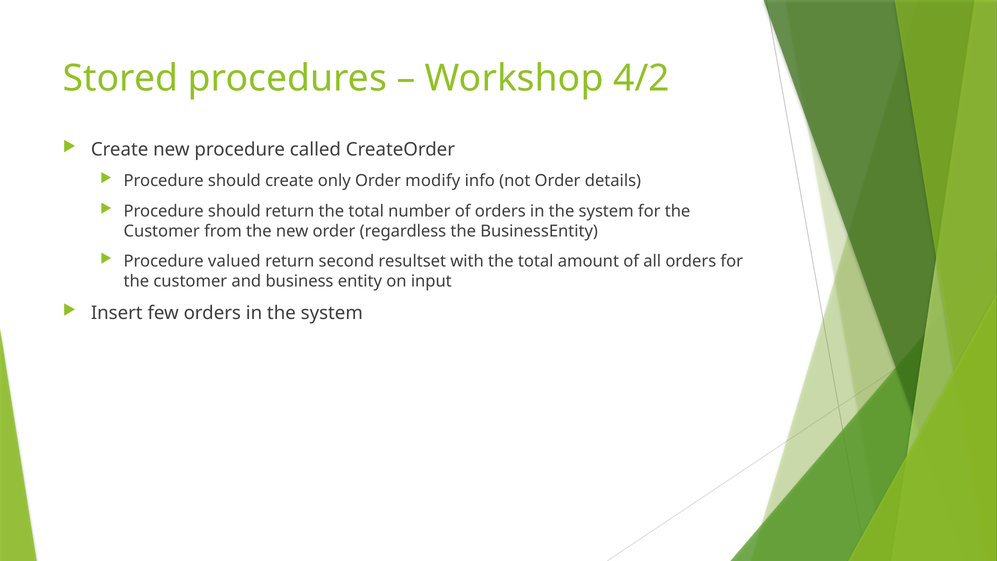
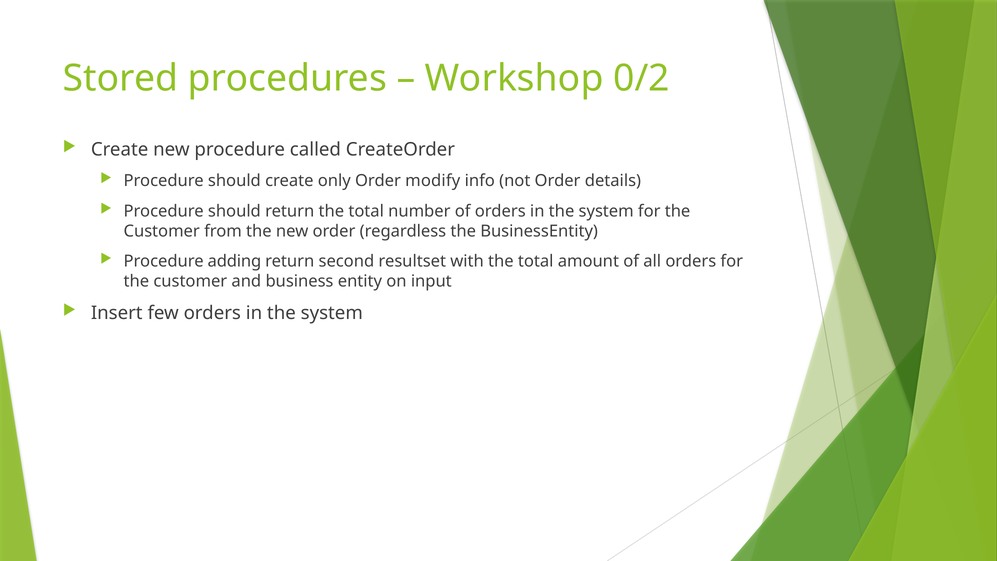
4/2: 4/2 -> 0/2 (642, 79)
valued: valued -> adding (234, 261)
